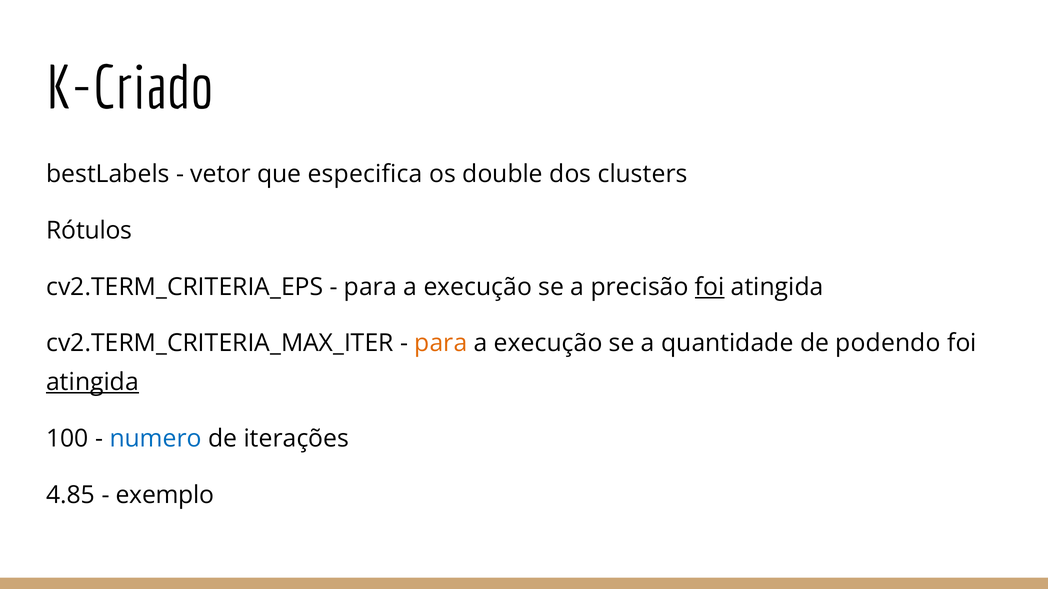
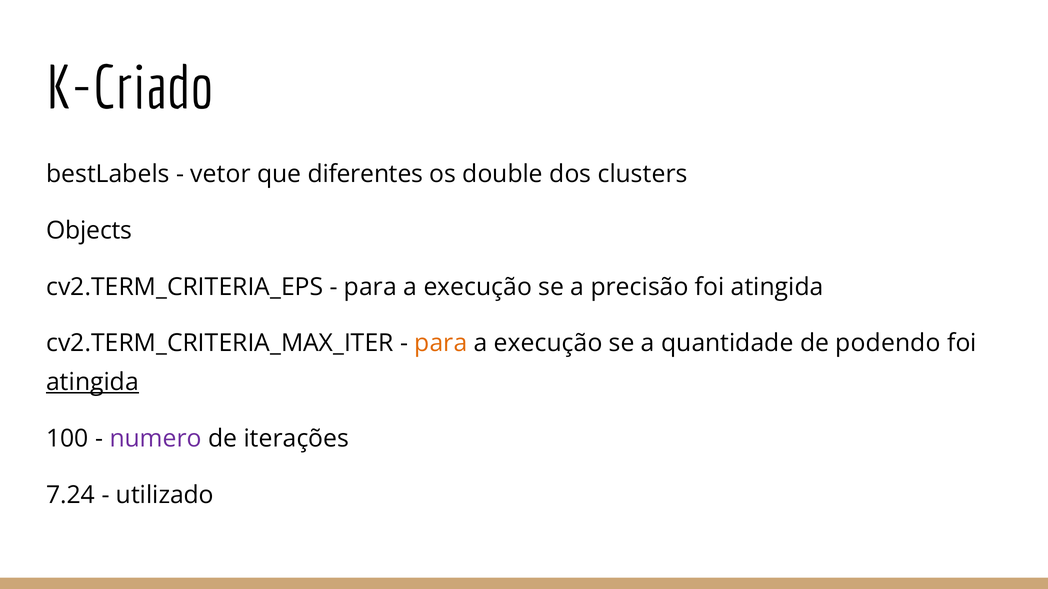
especifica: especifica -> diferentes (365, 174)
Rótulos: Rótulos -> Objects (89, 231)
foi underline: present -> none (710, 287)
numero colour: blue -> purple (156, 439)
4.85: 4.85 -> 7.24 (71, 495)
exemplo: exemplo -> utilizado (165, 495)
